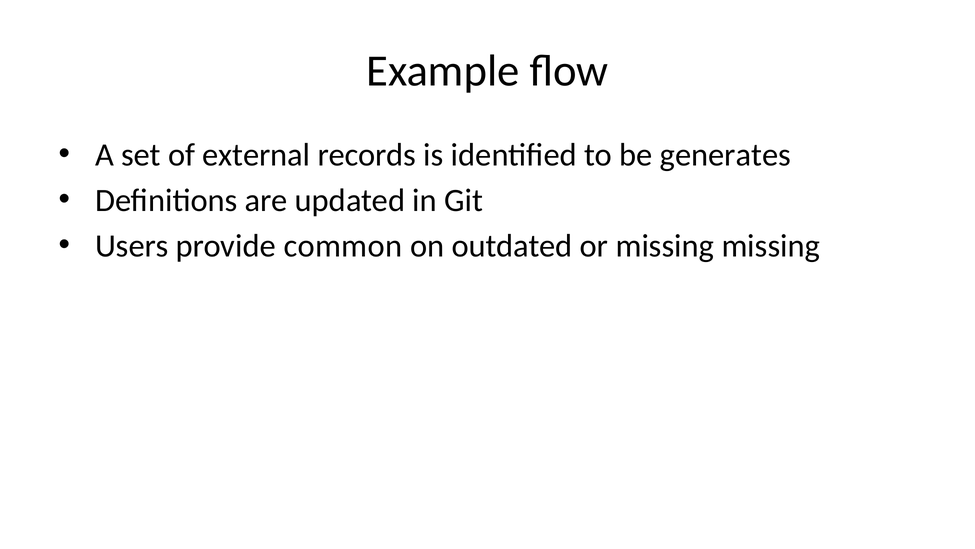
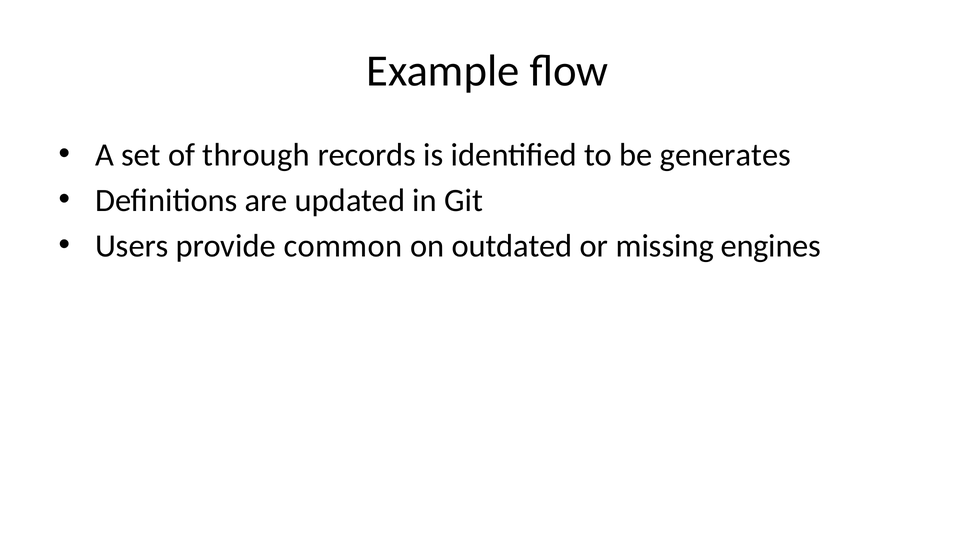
external: external -> through (256, 155)
missing missing: missing -> engines (771, 246)
